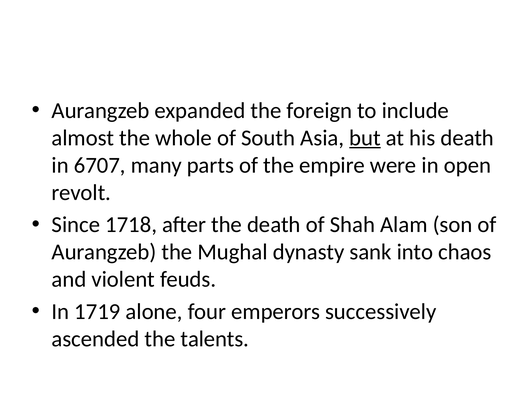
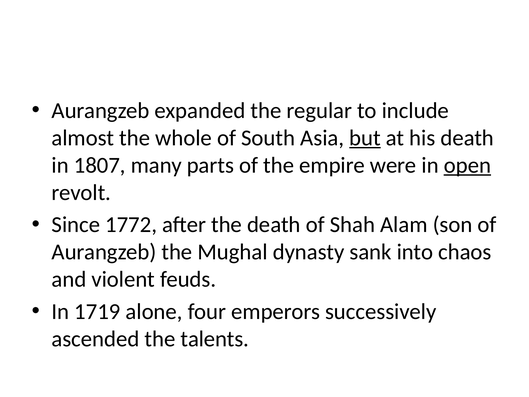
foreign: foreign -> regular (319, 110)
6707: 6707 -> 1807 (100, 165)
open underline: none -> present (467, 165)
1718: 1718 -> 1772 (131, 225)
